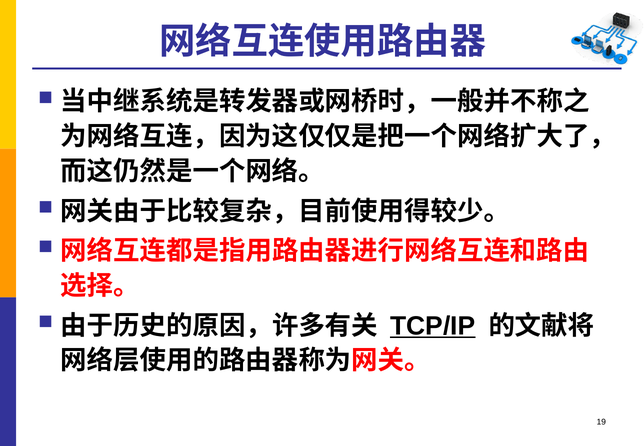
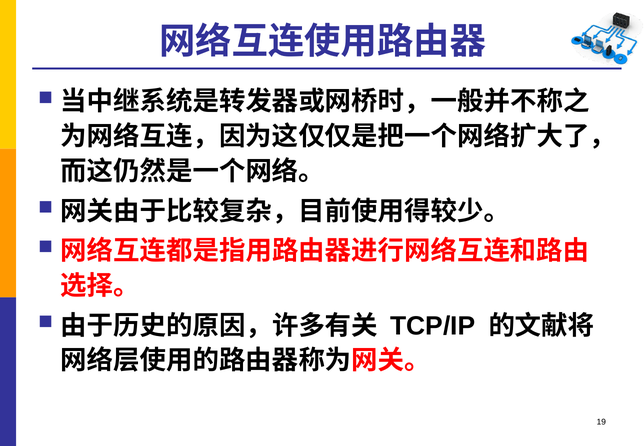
TCP/IP underline: present -> none (433, 326)
